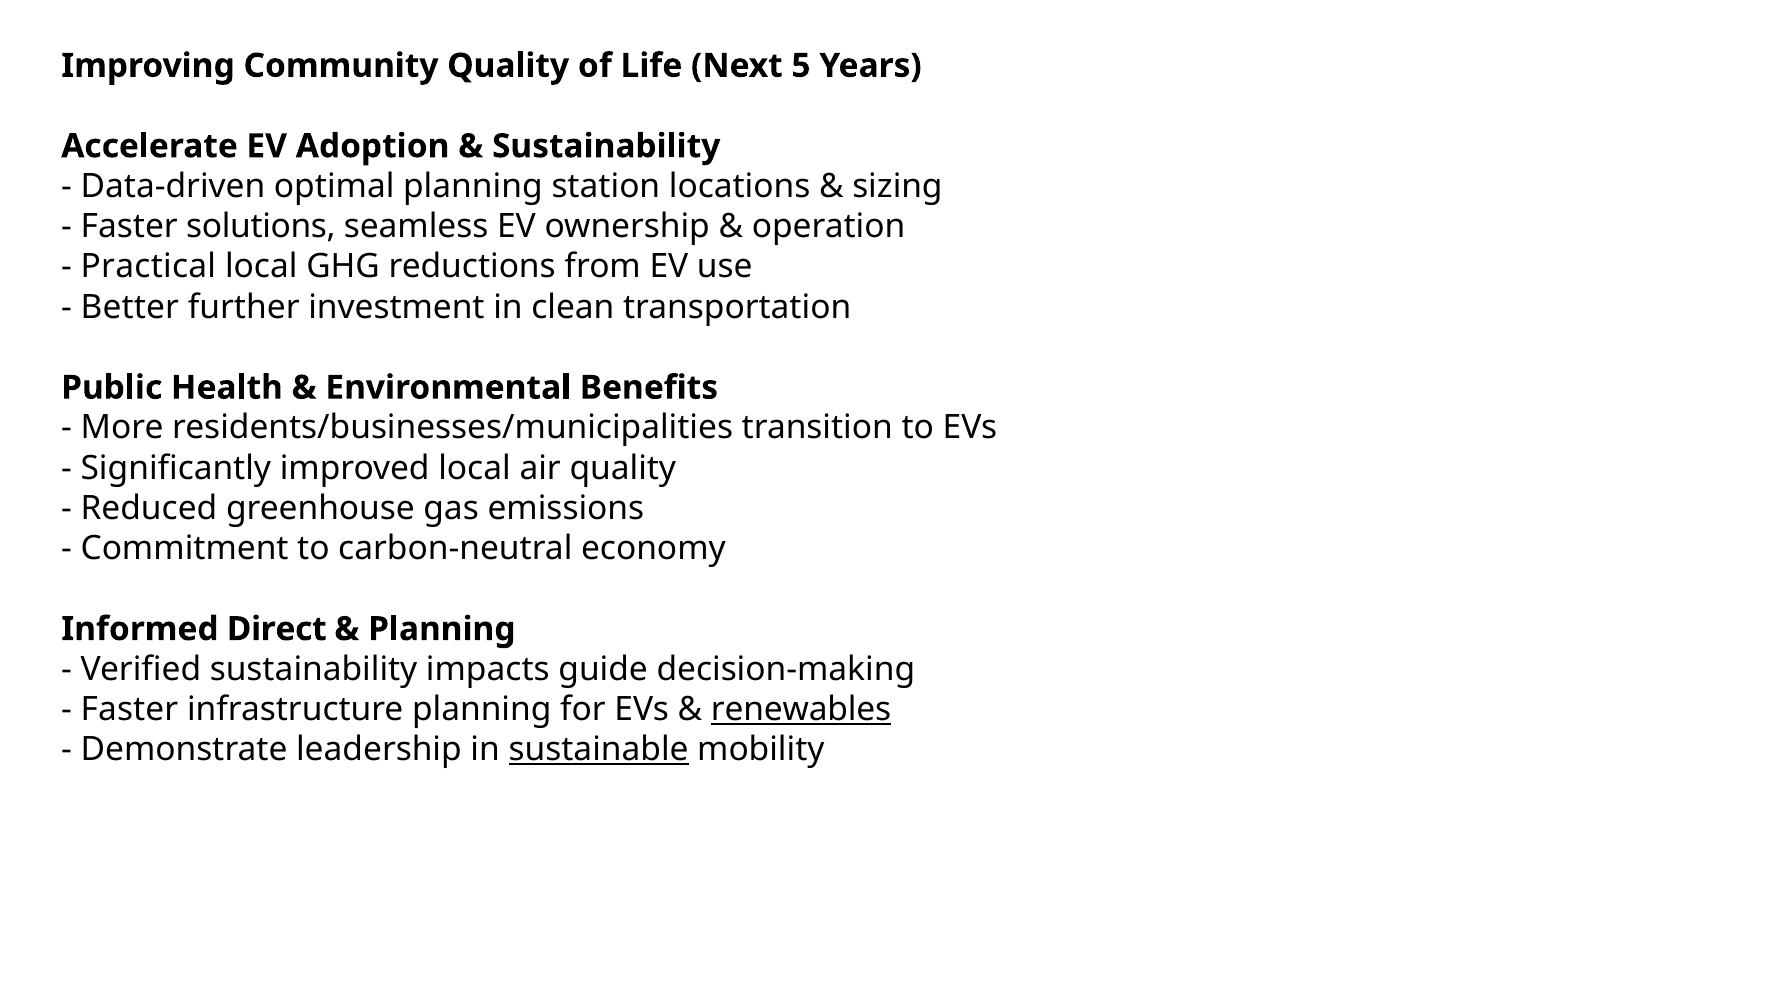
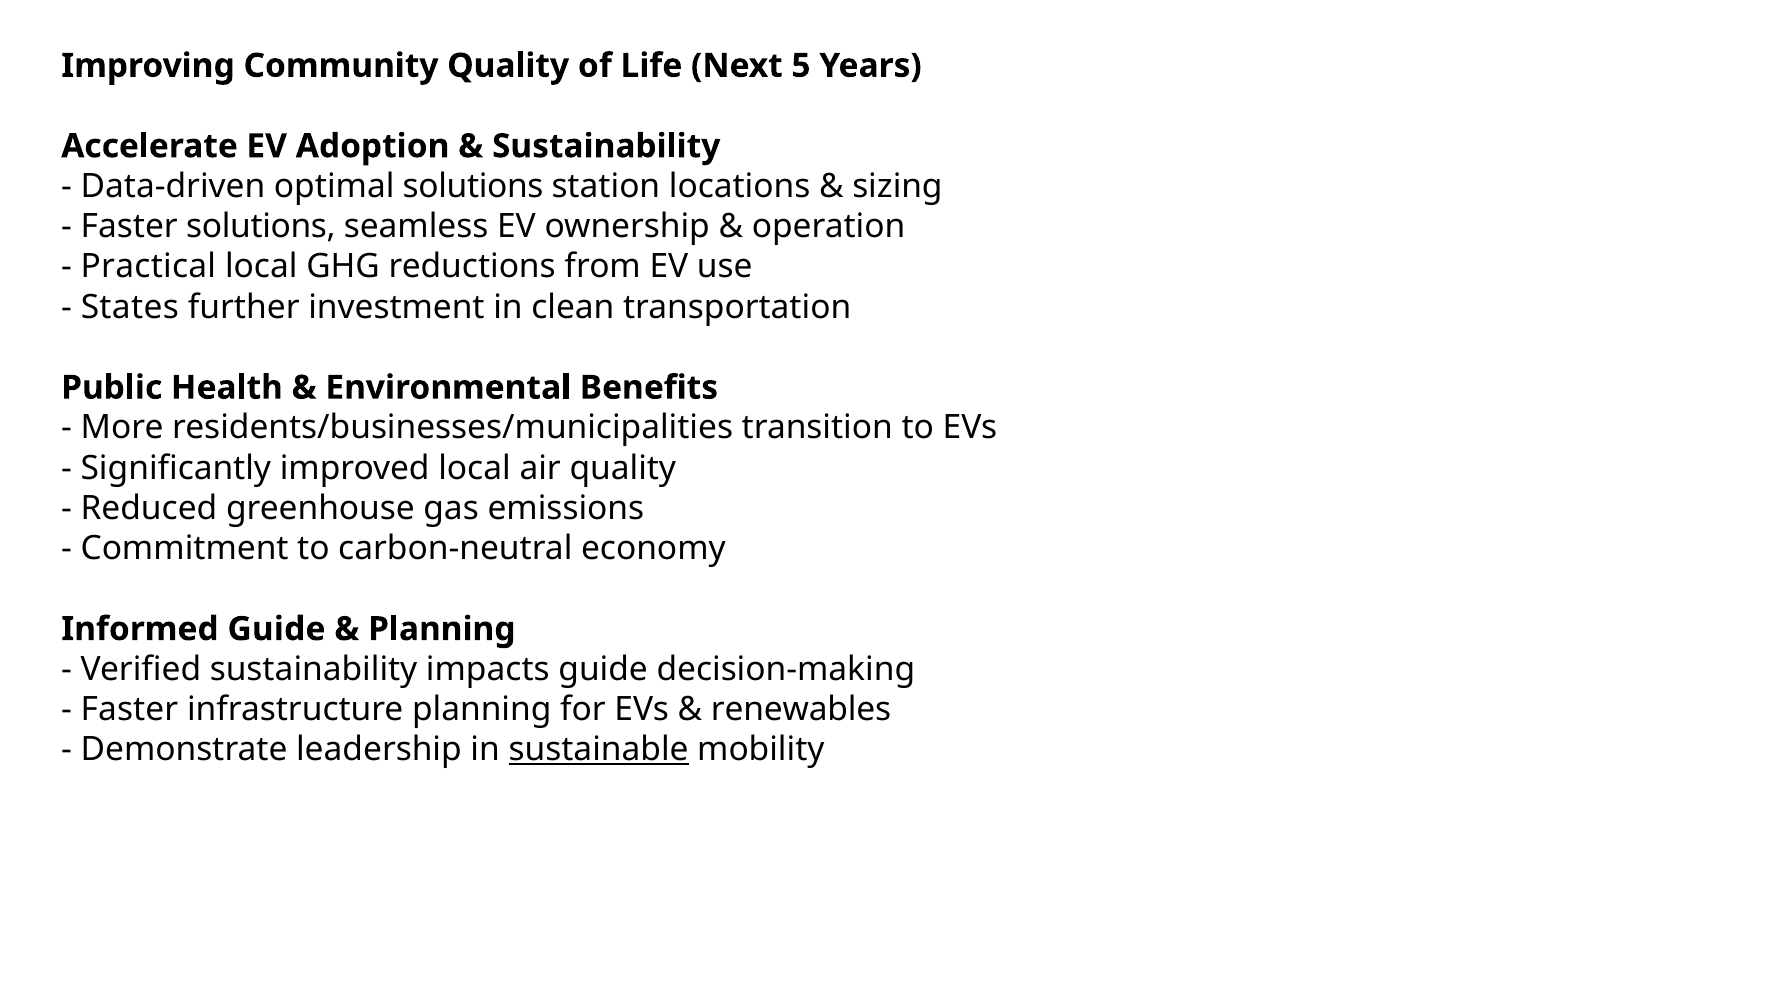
optimal planning: planning -> solutions (473, 186)
Better: Better -> States (130, 307)
Informed Direct: Direct -> Guide (276, 629)
renewables underline: present -> none (801, 709)
